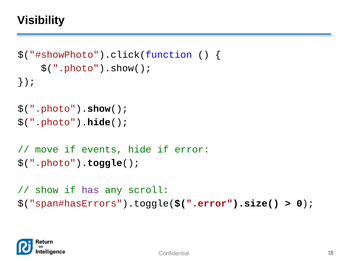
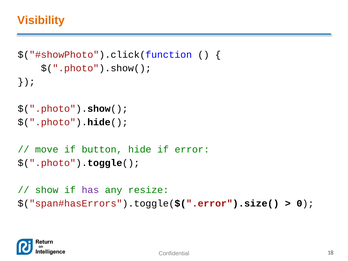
Visibility colour: black -> orange (41, 20)
events: events -> button (102, 149)
scroll: scroll -> resize (148, 190)
